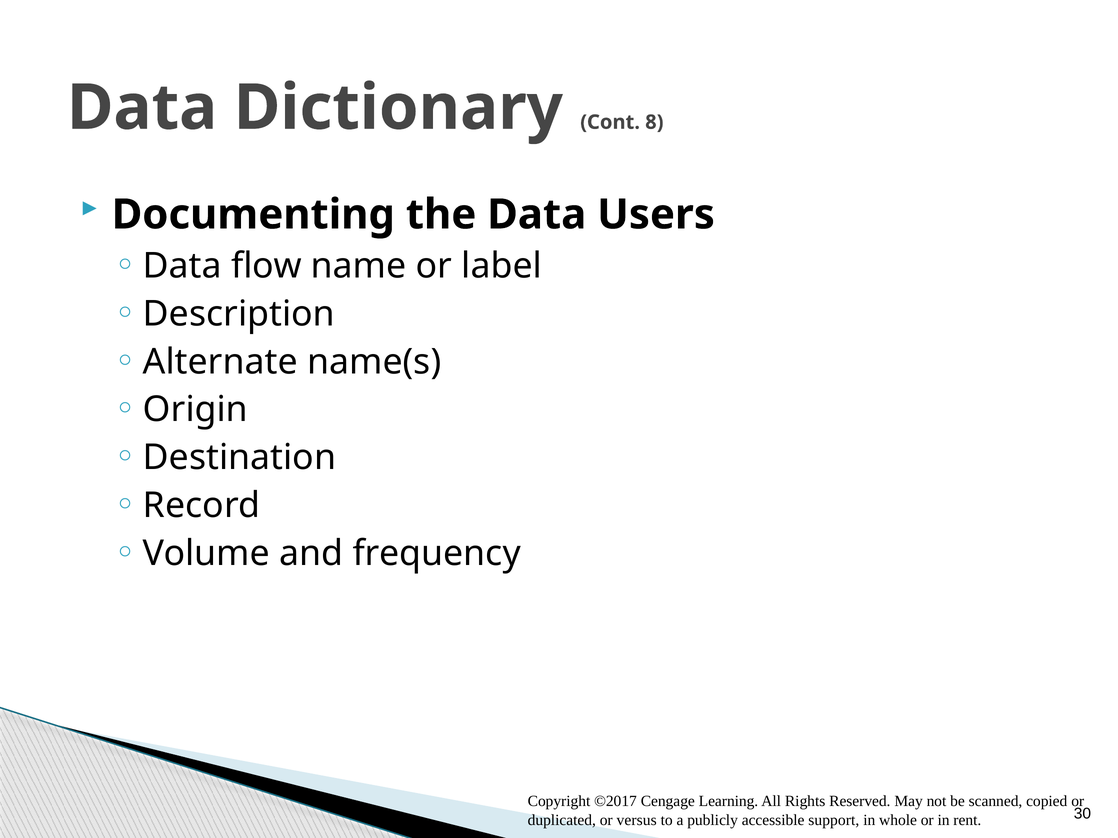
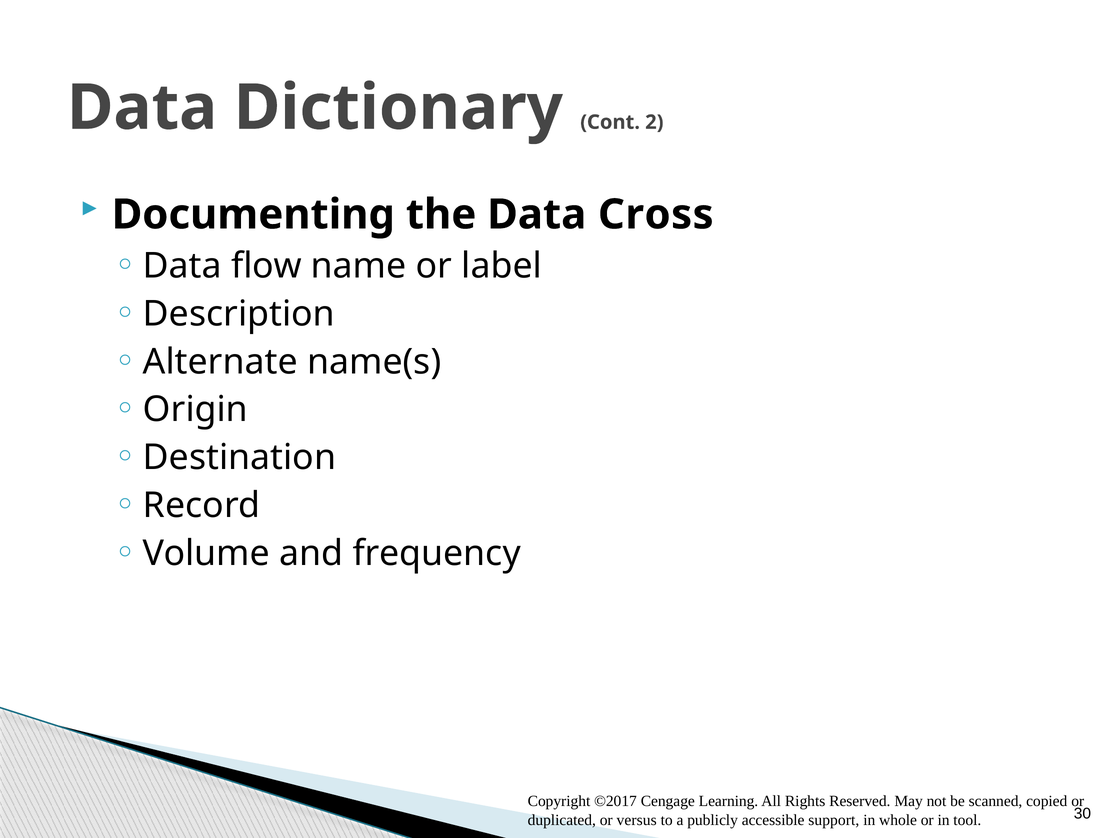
8: 8 -> 2 (654, 122)
Users: Users -> Cross (656, 215)
rent: rent -> tool (967, 820)
